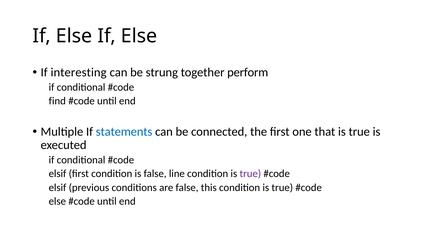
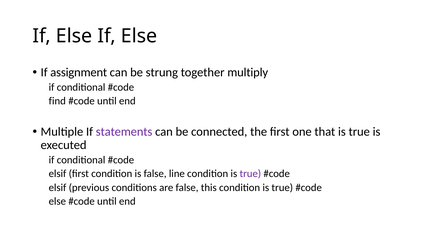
interesting: interesting -> assignment (79, 72)
perform: perform -> multiply (248, 72)
statements colour: blue -> purple (124, 132)
